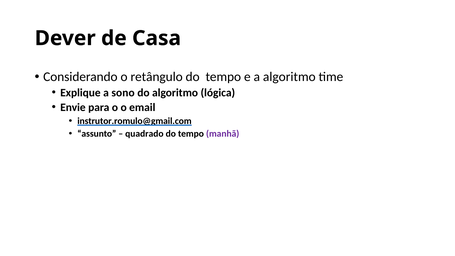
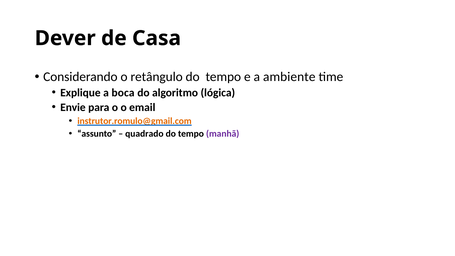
a algoritmo: algoritmo -> ambiente (289, 77)
sono: sono -> boca (123, 93)
instrutor.romulo@gmail.com colour: black -> orange (134, 121)
